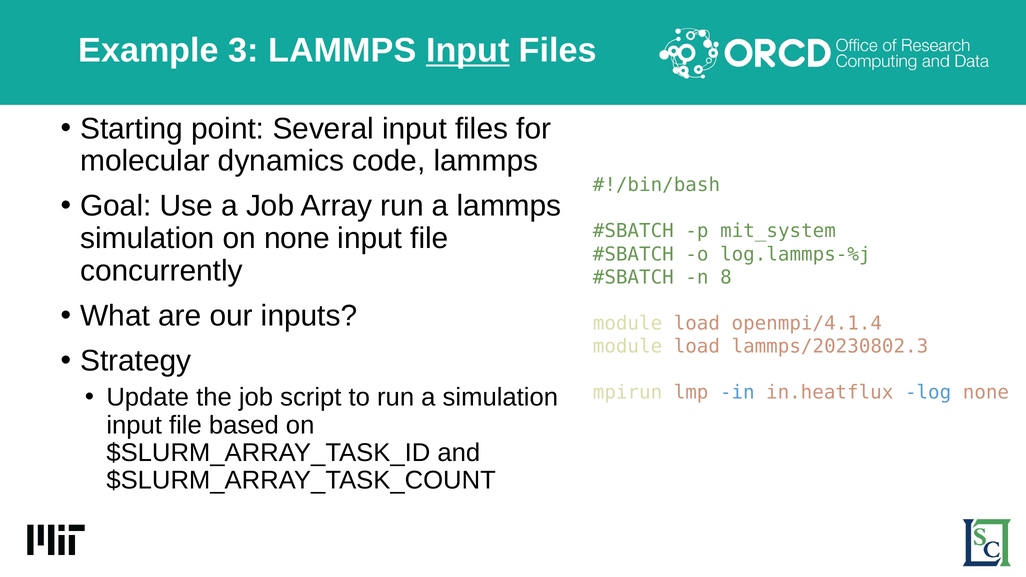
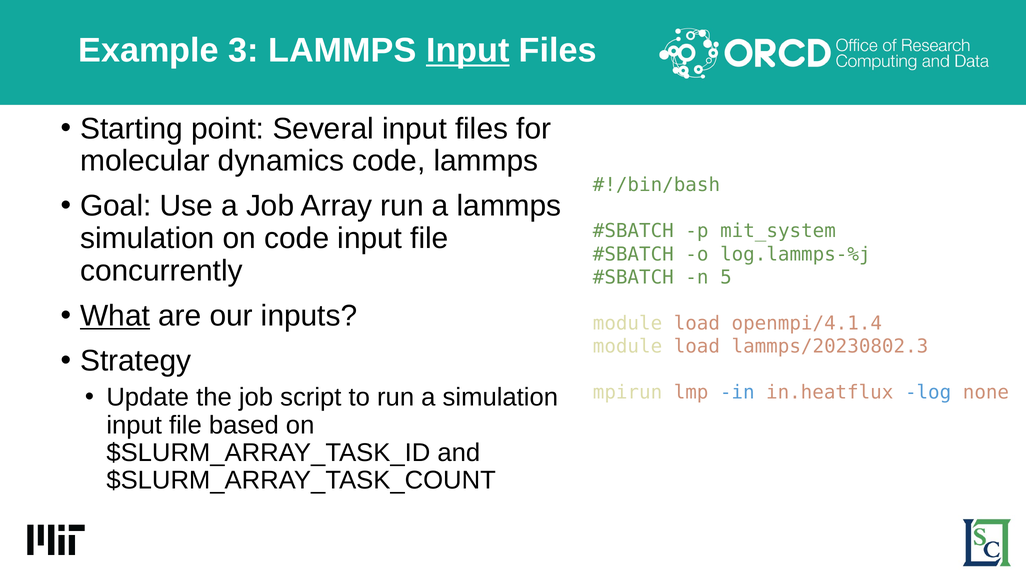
on none: none -> code (297, 238)
8: 8 -> 5 (726, 277)
What underline: none -> present (115, 316)
